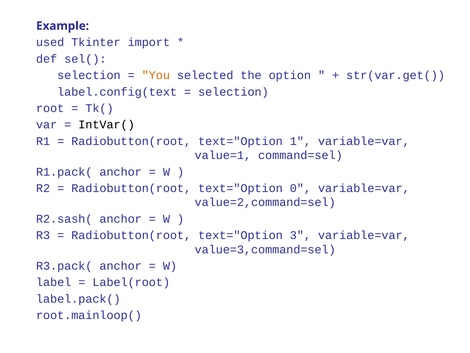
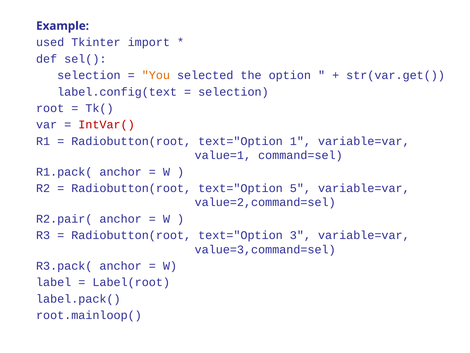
IntVar( colour: black -> red (107, 125)
0: 0 -> 5 (300, 188)
R2.sash(: R2.sash( -> R2.pair( (64, 219)
